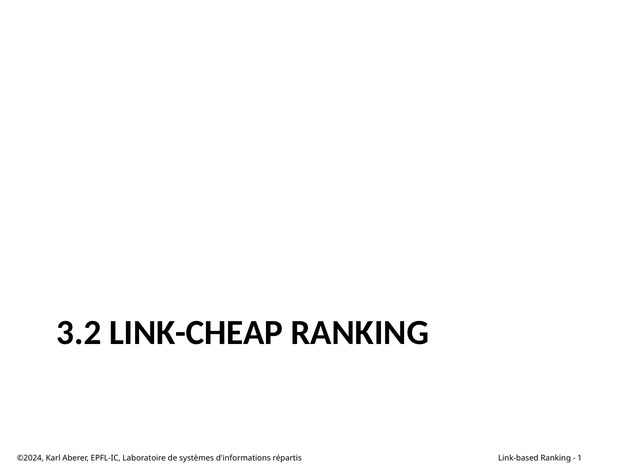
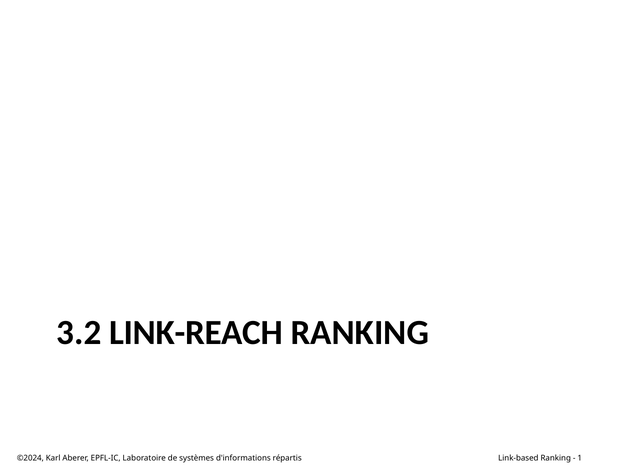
LINK-CHEAP: LINK-CHEAP -> LINK-REACH (196, 332)
